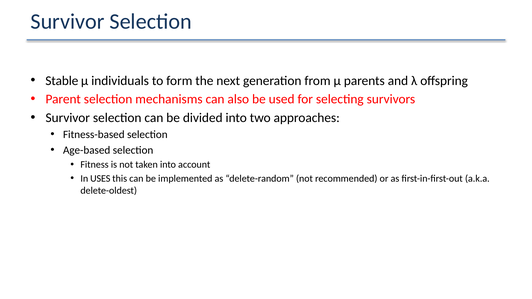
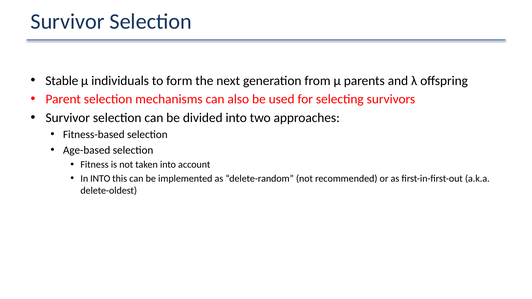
In USES: USES -> INTO (100, 179)
